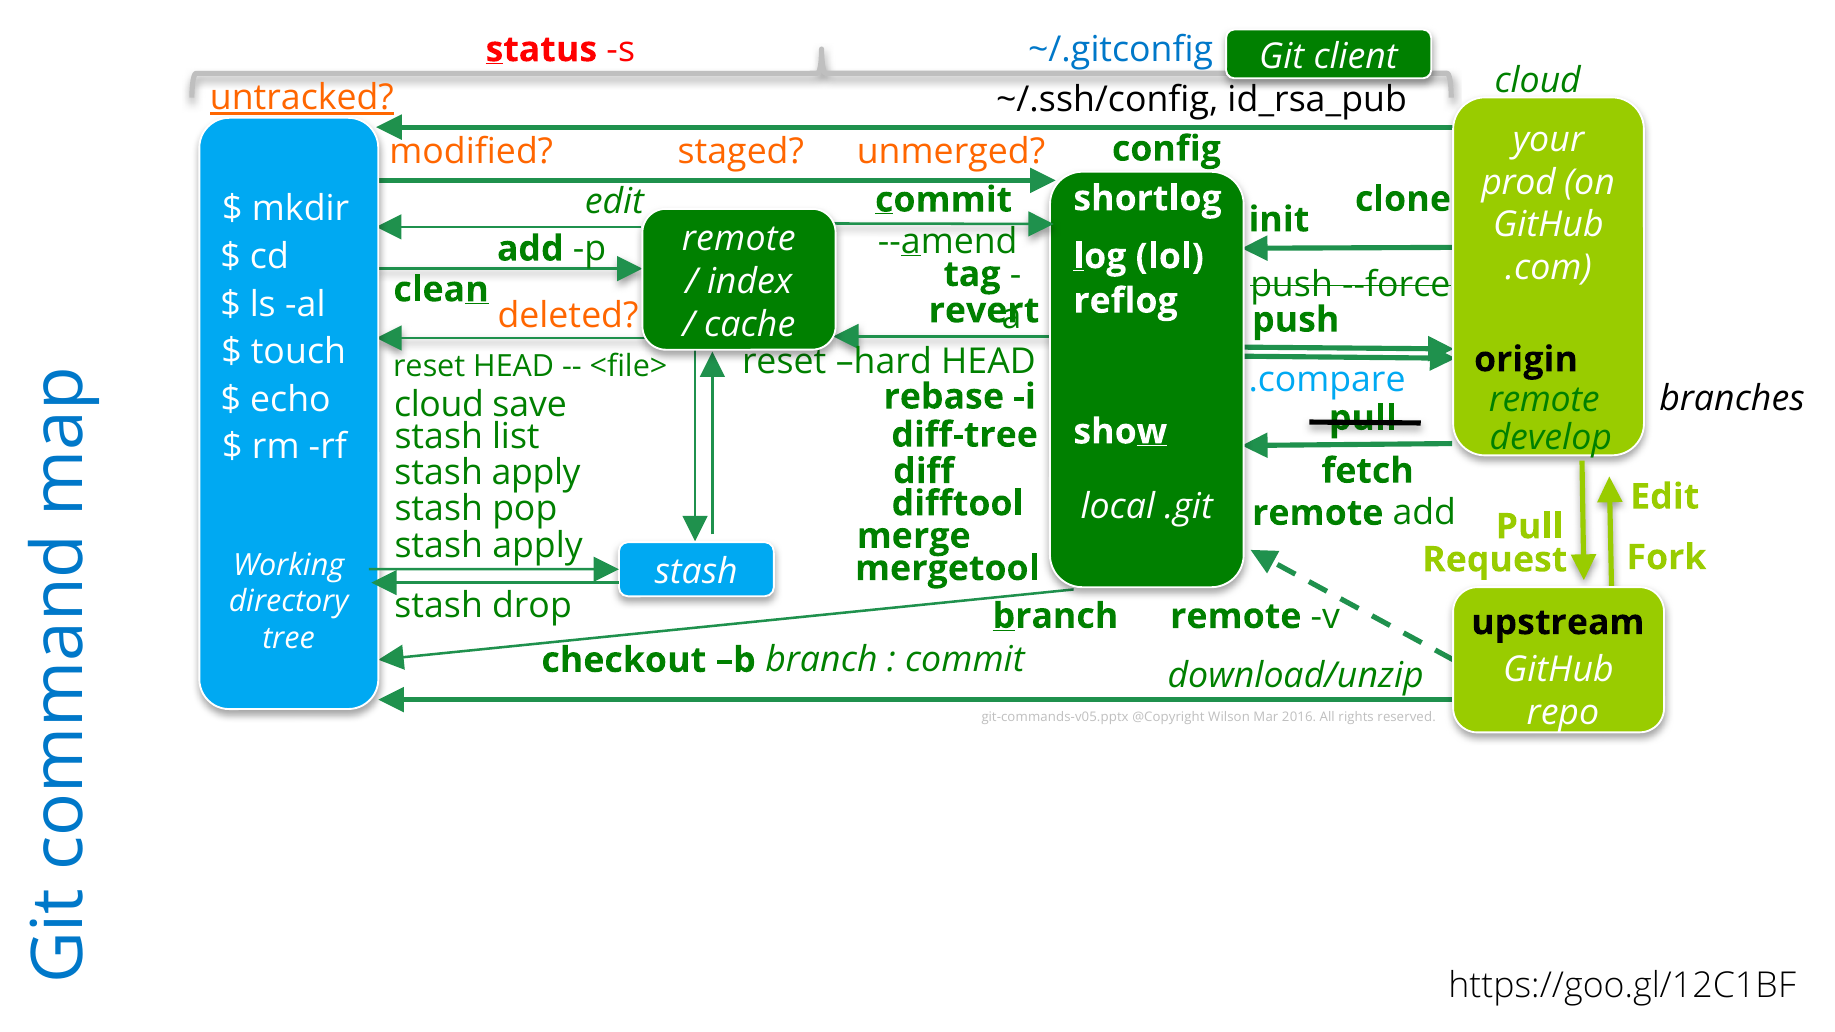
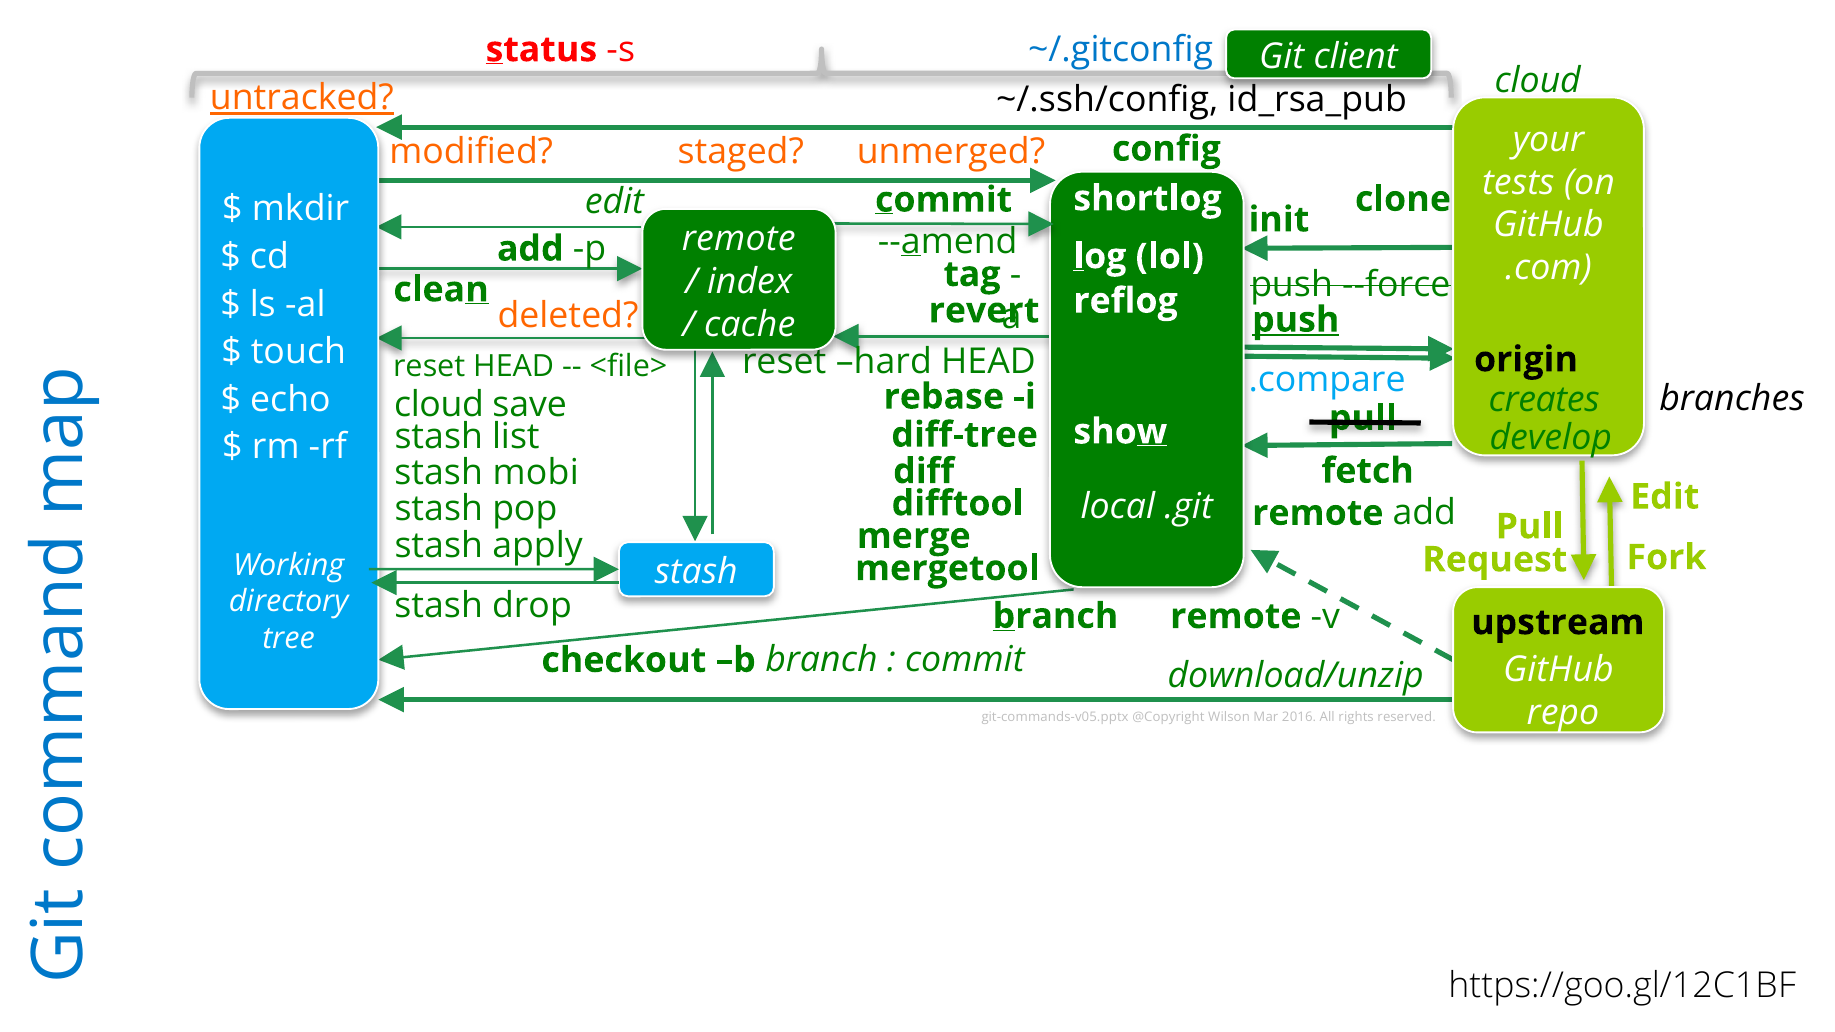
prod: prod -> tests (1518, 182)
push underline: none -> present (1296, 320)
remote: remote -> creates (1544, 400)
apply: apply -> mobi (536, 472)
